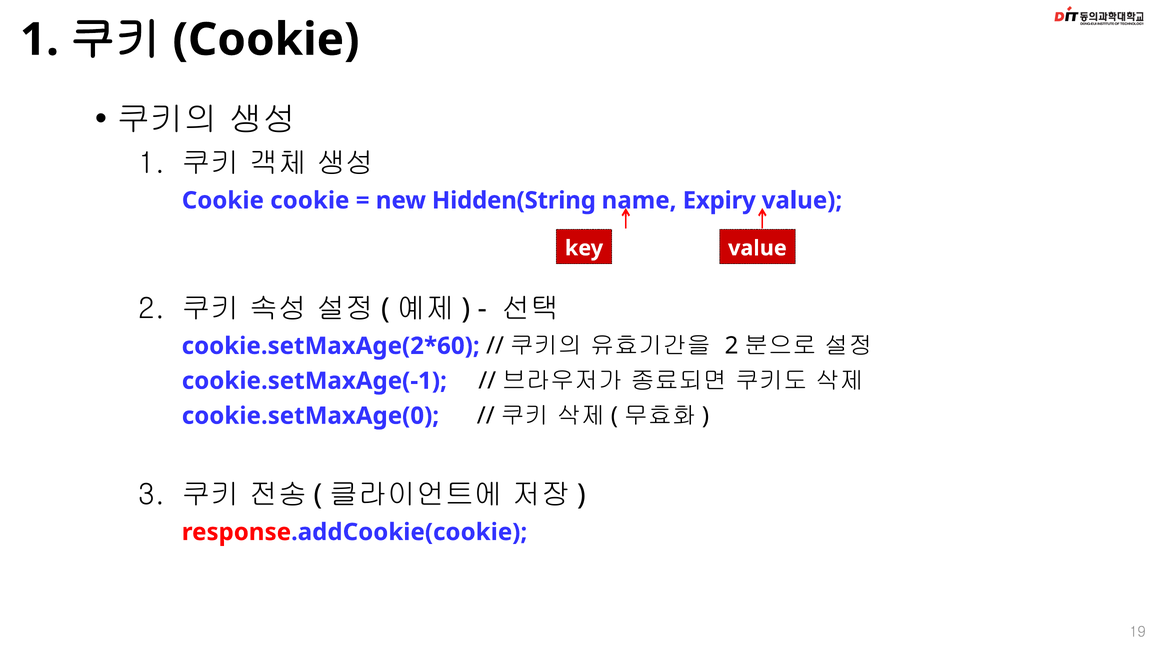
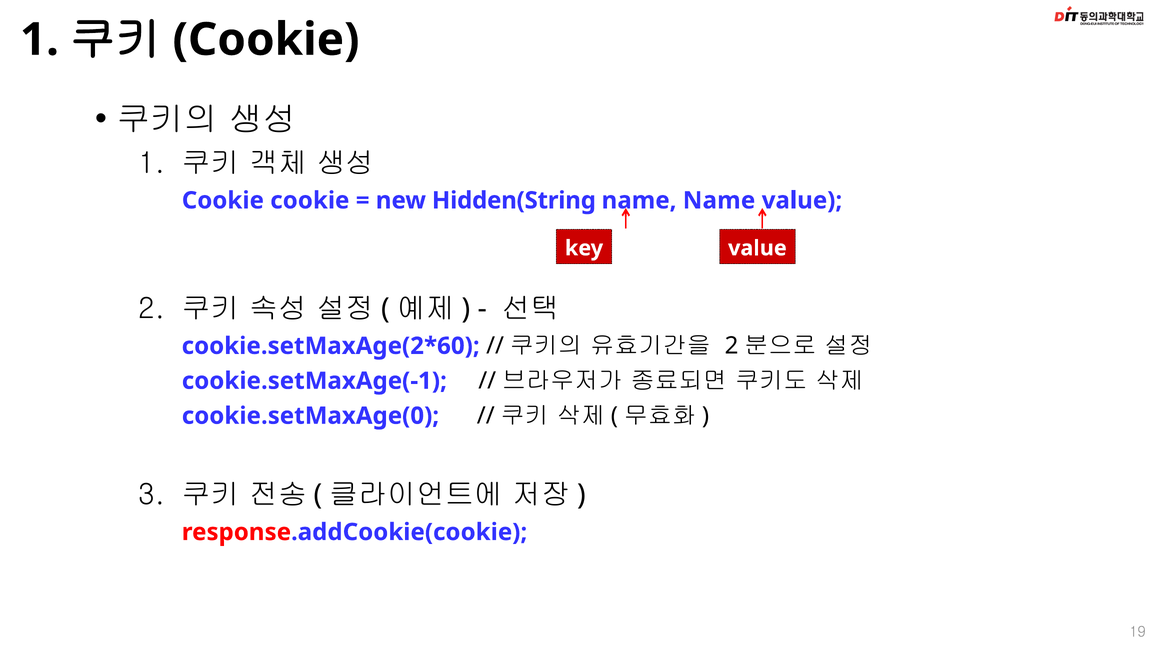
name Expiry: Expiry -> Name (719, 201)
